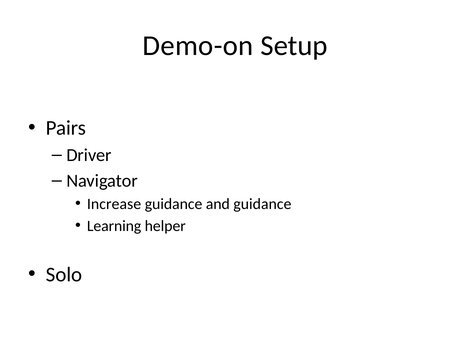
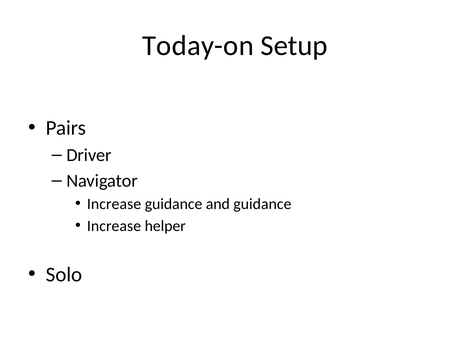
Demo-on: Demo-on -> Today-on (198, 45)
Learning: Learning -> Increase (114, 226)
